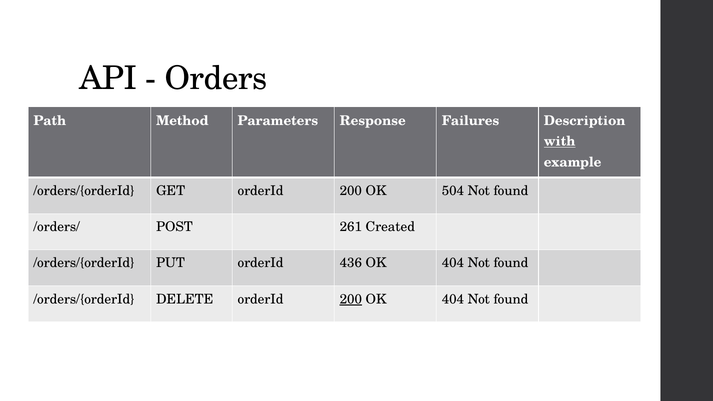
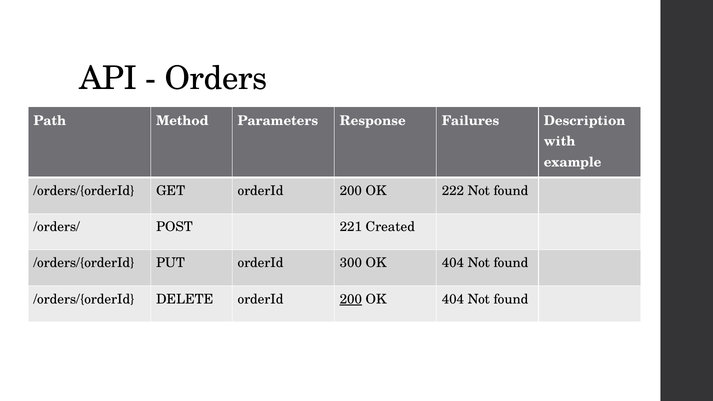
with underline: present -> none (560, 142)
504: 504 -> 222 (453, 191)
261: 261 -> 221 (351, 227)
436: 436 -> 300 (351, 263)
